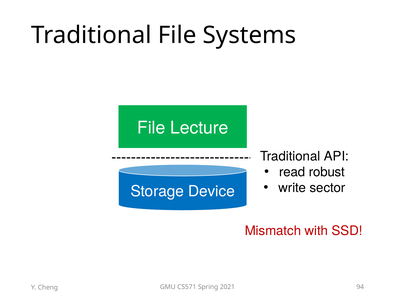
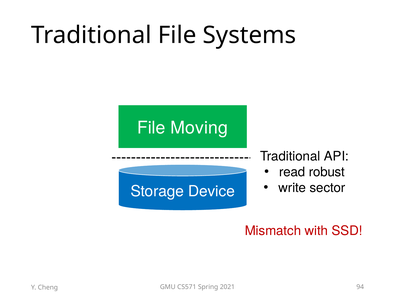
Lecture: Lecture -> Moving (199, 128)
